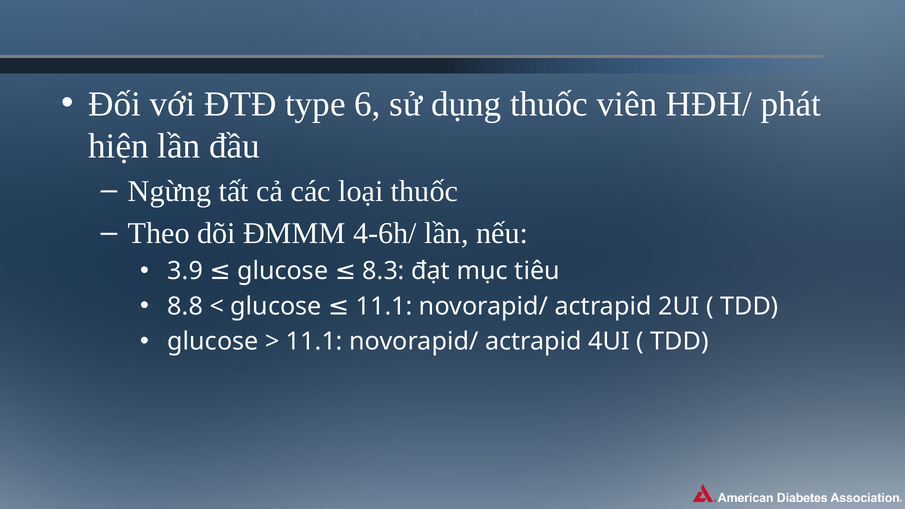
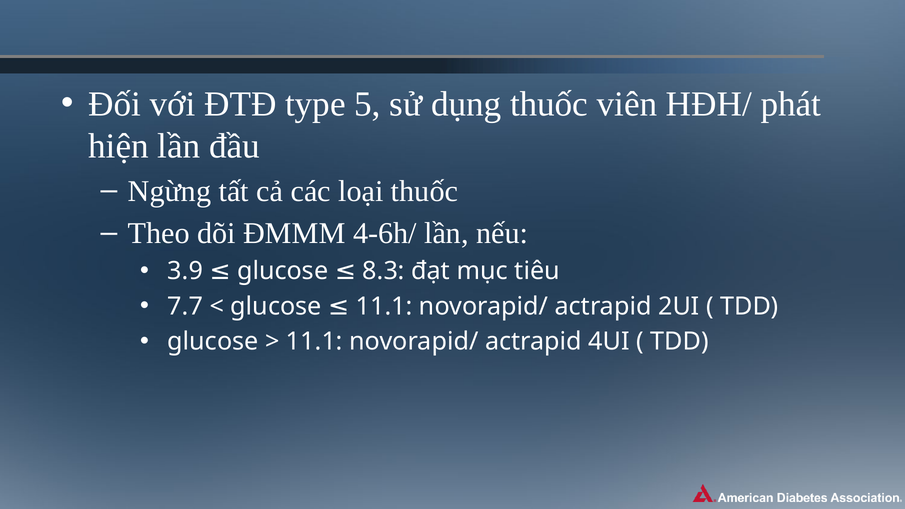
6: 6 -> 5 (368, 104)
8.8: 8.8 -> 7.7 (185, 306)
